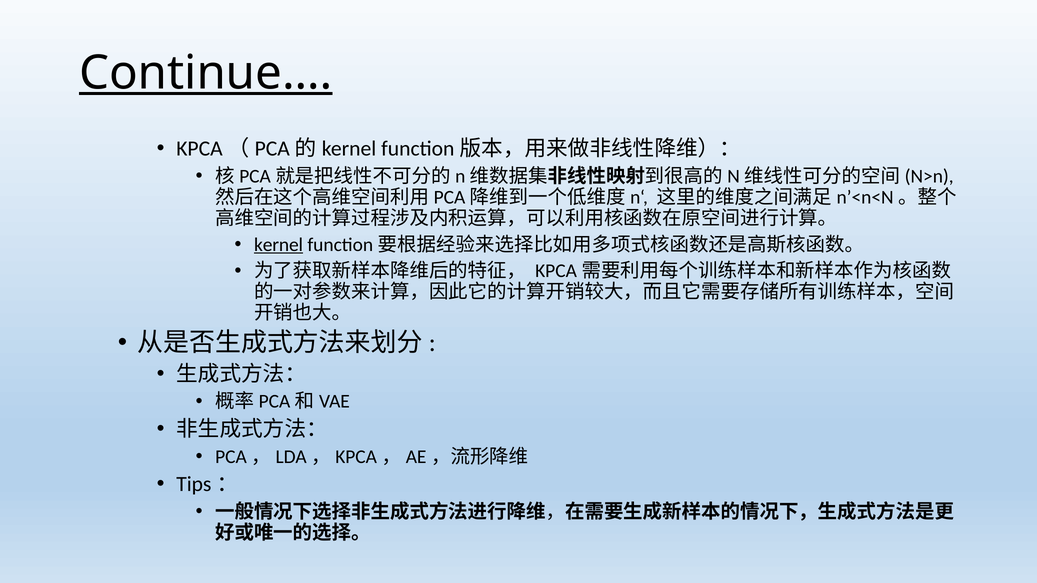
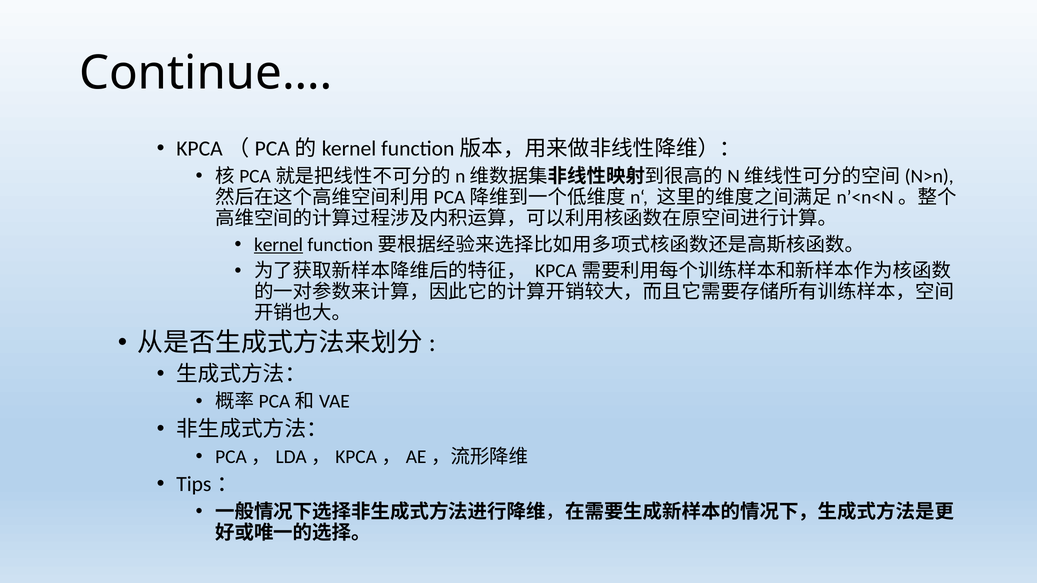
Continue… underline: present -> none (206, 73)
